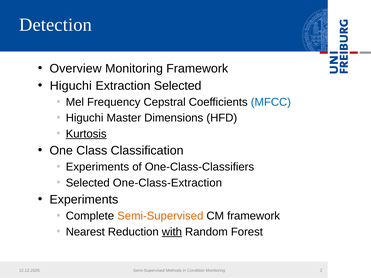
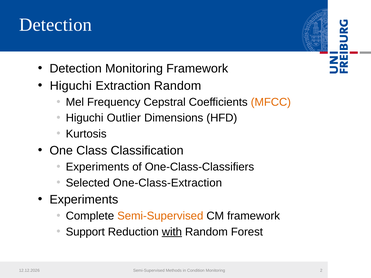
Overview: Overview -> Detection (76, 69)
Extraction Selected: Selected -> Random (178, 86)
MFCC colour: blue -> orange (271, 102)
Master: Master -> Outlier (124, 118)
Kurtosis underline: present -> none (86, 134)
Nearest: Nearest -> Support (85, 232)
